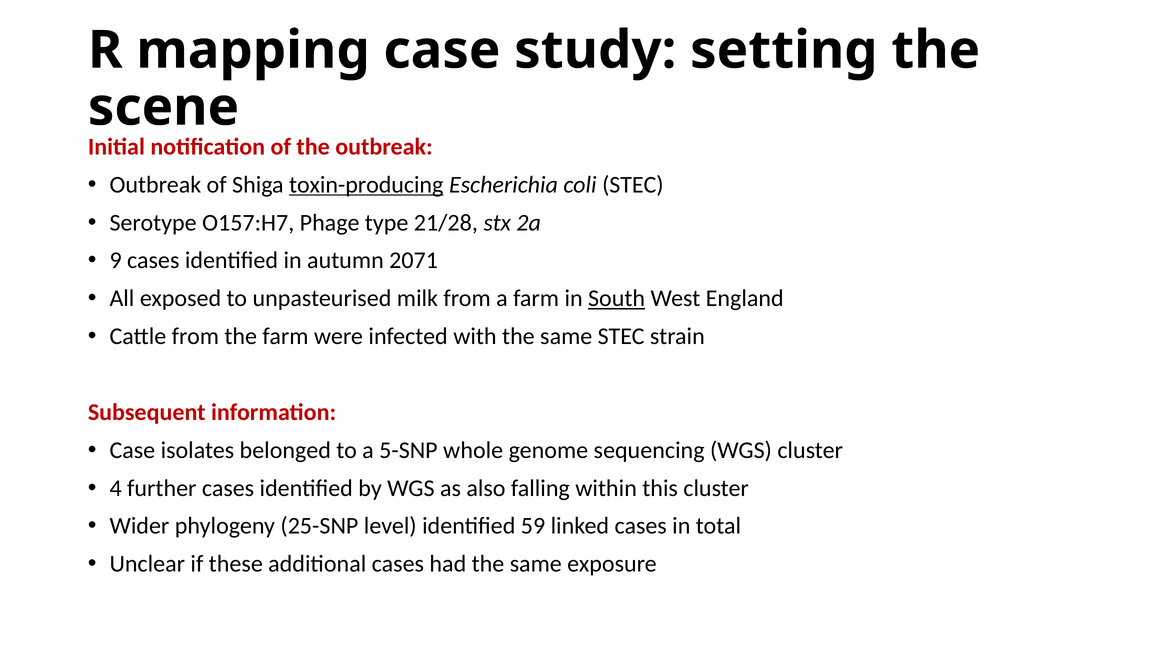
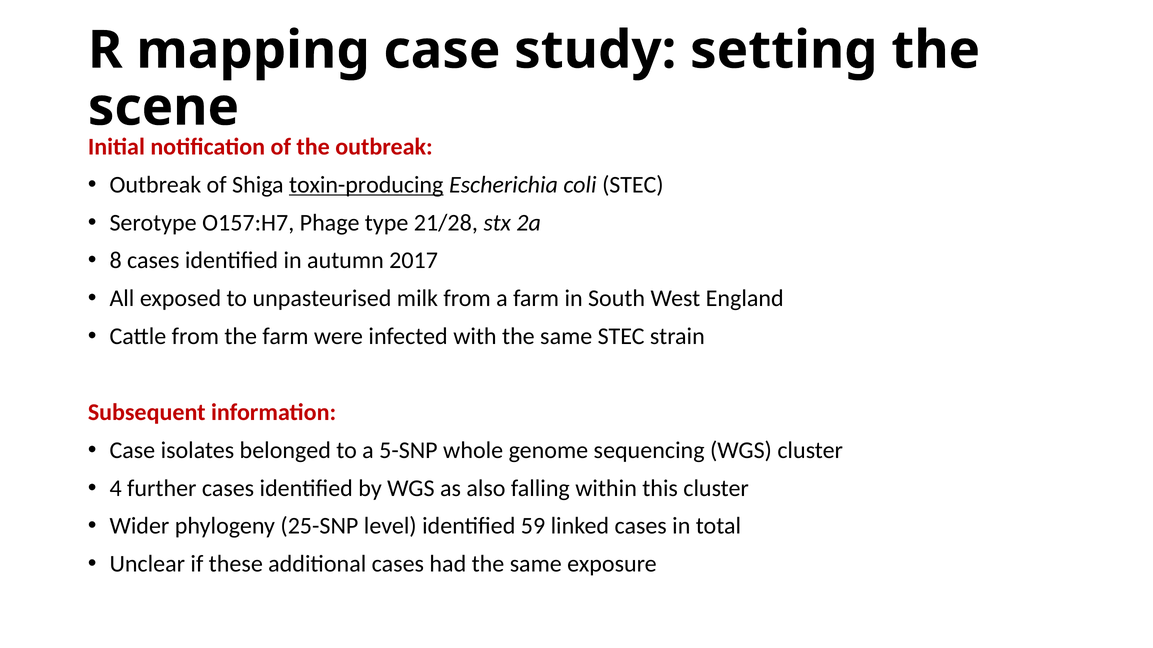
9: 9 -> 8 (116, 261)
2071: 2071 -> 2017 (414, 261)
South underline: present -> none (617, 299)
